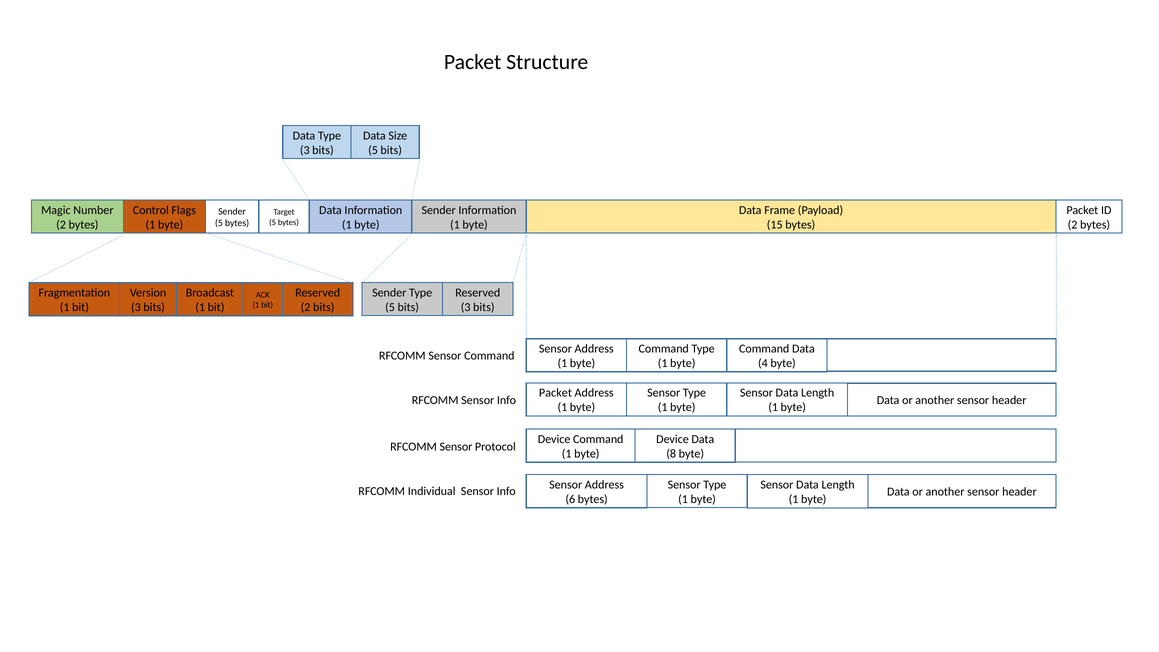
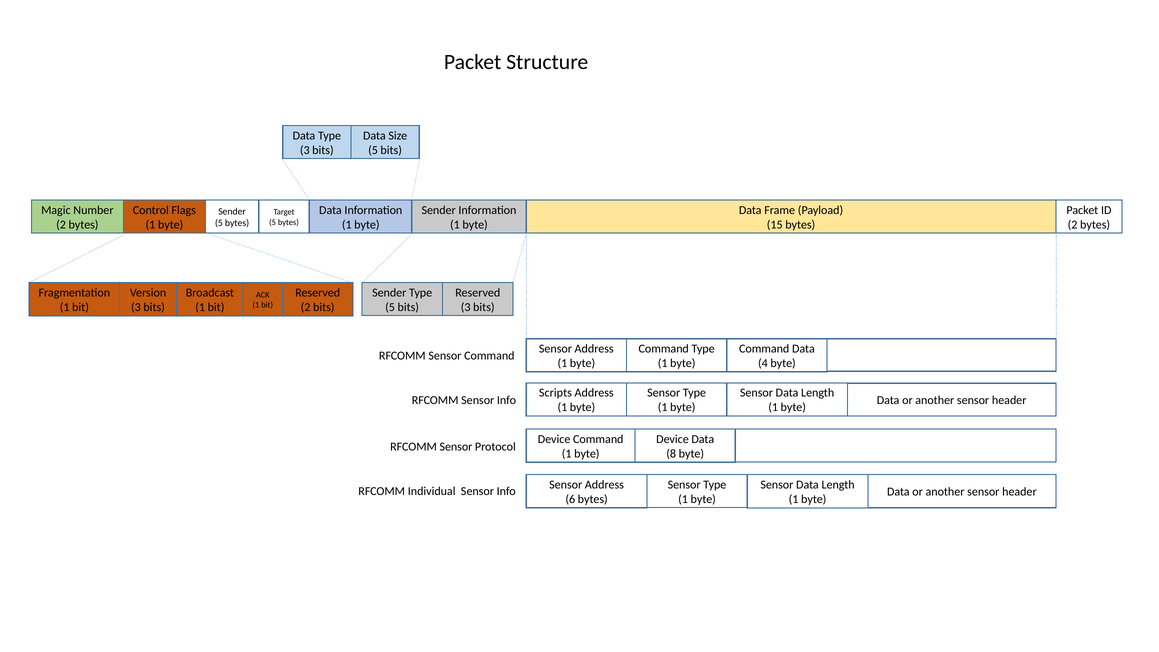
Packet: Packet -> Scripts (555, 393)
